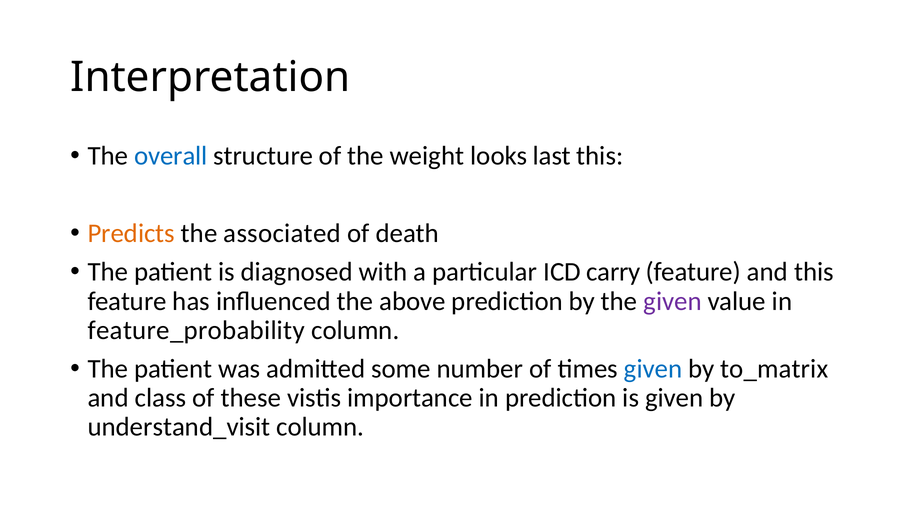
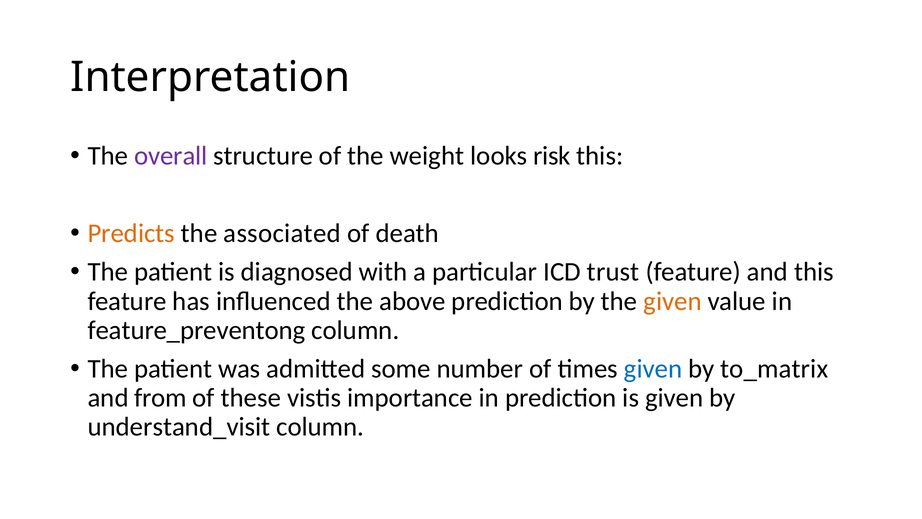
overall colour: blue -> purple (171, 156)
last: last -> risk (552, 156)
carry: carry -> trust (613, 272)
given colour: purple -> orange (673, 301)
feature_probability: feature_probability -> feature_preventong (197, 330)
class: class -> from (161, 398)
